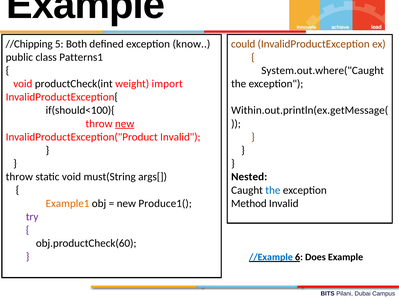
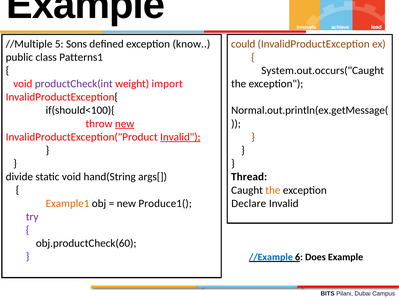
//Chipping: //Chipping -> //Multiple (29, 44)
Both: Both -> Sons (76, 44)
System.out.where("Caught: System.out.where("Caught -> System.out.occurs("Caught (323, 71)
productCheck(int colour: black -> purple (74, 84)
Within.out.println(ex.getMessage(: Within.out.println(ex.getMessage( -> Normal.out.println(ex.getMessage( (310, 110)
Invalid underline: none -> present (180, 137)
throw: throw -> divide (19, 177)
must(String: must(String -> hand(String (110, 177)
Nested: Nested -> Thread (249, 177)
the colour: blue -> orange (273, 190)
Method: Method -> Declare (249, 204)
